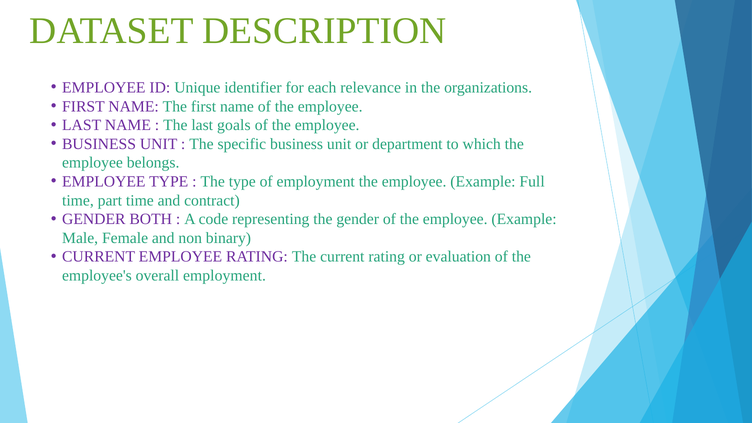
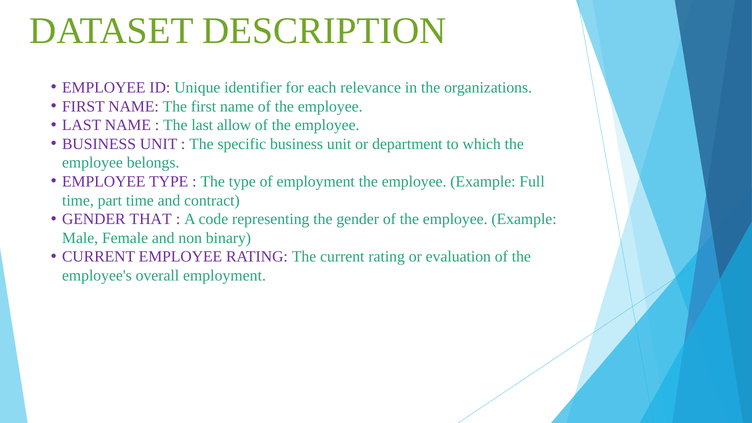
goals: goals -> allow (234, 125)
BOTH: BOTH -> THAT (151, 219)
